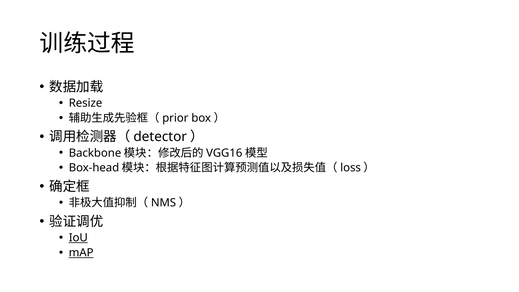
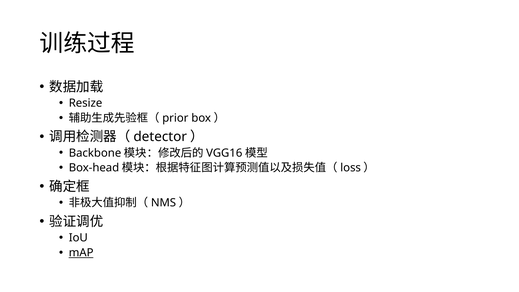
IoU underline: present -> none (78, 238)
